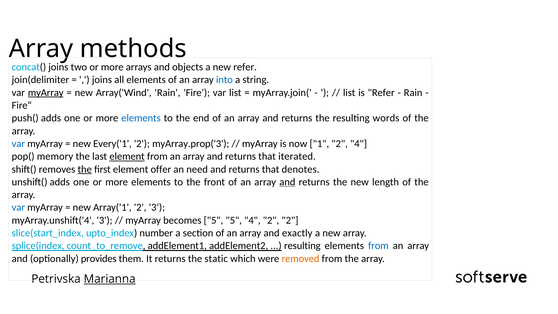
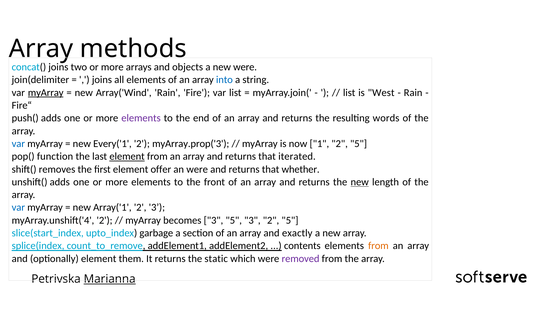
new refer: refer -> were (245, 67)
is Refer: Refer -> West (381, 93)
elements colour: blue -> purple (141, 118)
1 2 4: 4 -> 5 (359, 144)
memory: memory -> function (55, 156)
the underline: present -> none (85, 169)
an need: need -> were (197, 169)
denotes: denotes -> whether (301, 169)
and underline: present -> none (287, 182)
new underline: none -> present (360, 182)
myArray.unshift('4 3: 3 -> 2 (105, 220)
becomes 5: 5 -> 3 (213, 220)
5 4: 4 -> 3 (252, 220)
2: 2 -> 5 (290, 220)
number: number -> garbage (156, 233)
resulting: resulting -> contents (302, 246)
from colour: blue -> orange (378, 246)
optionally provides: provides -> element (99, 259)
removed colour: orange -> purple (301, 259)
